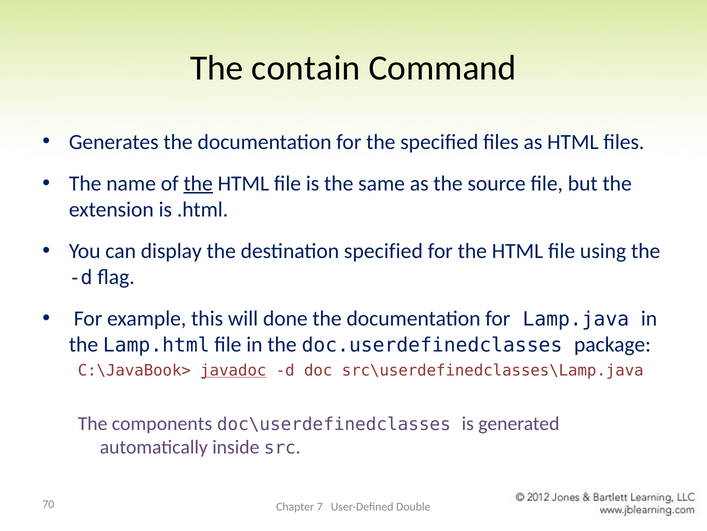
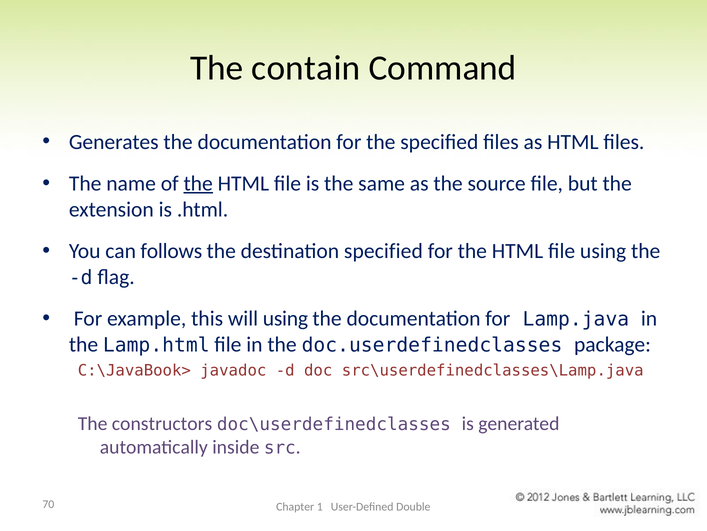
display: display -> follows (171, 251)
will done: done -> using (285, 318)
javadoc underline: present -> none (233, 370)
components: components -> constructors (162, 423)
7: 7 -> 1 (320, 506)
